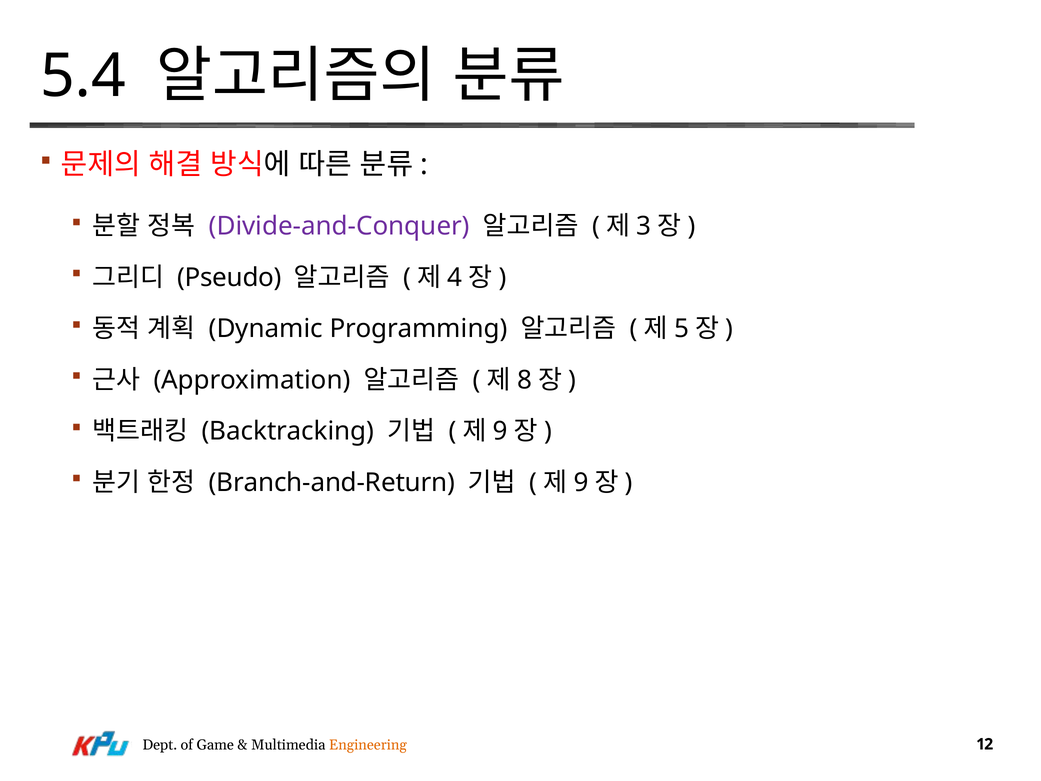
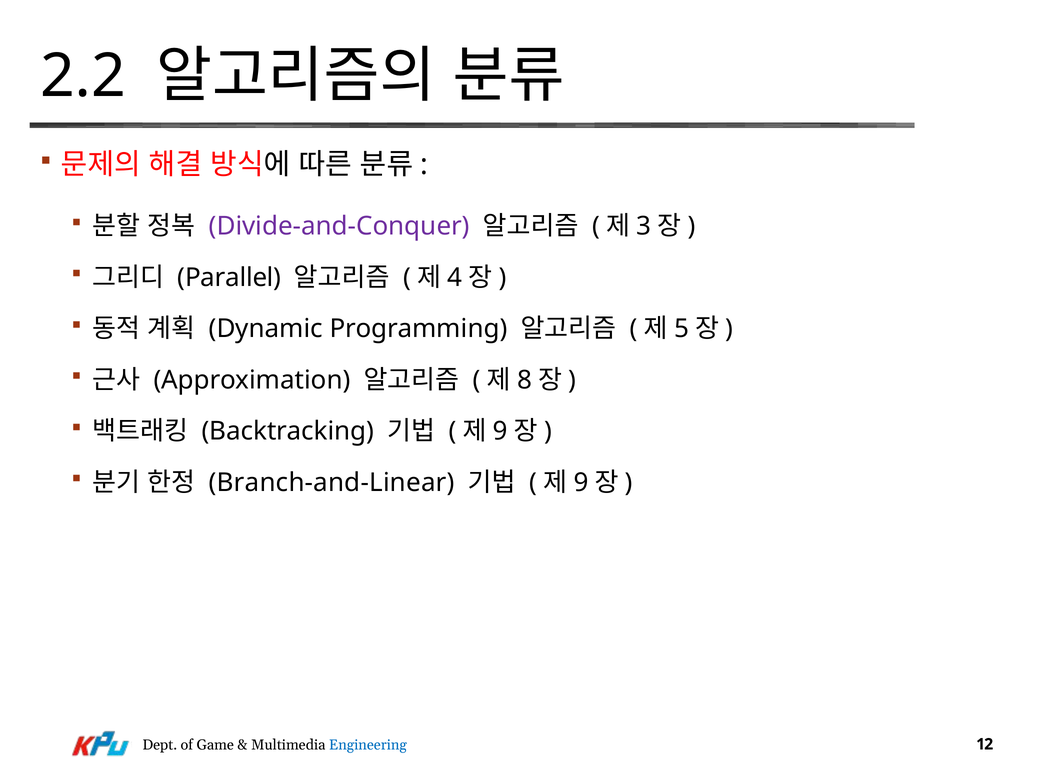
5.4: 5.4 -> 2.2 (83, 76)
Pseudo: Pseudo -> Parallel (229, 277)
Branch-and-Return: Branch-and-Return -> Branch-and-Linear (332, 482)
Engineering colour: orange -> blue (368, 745)
